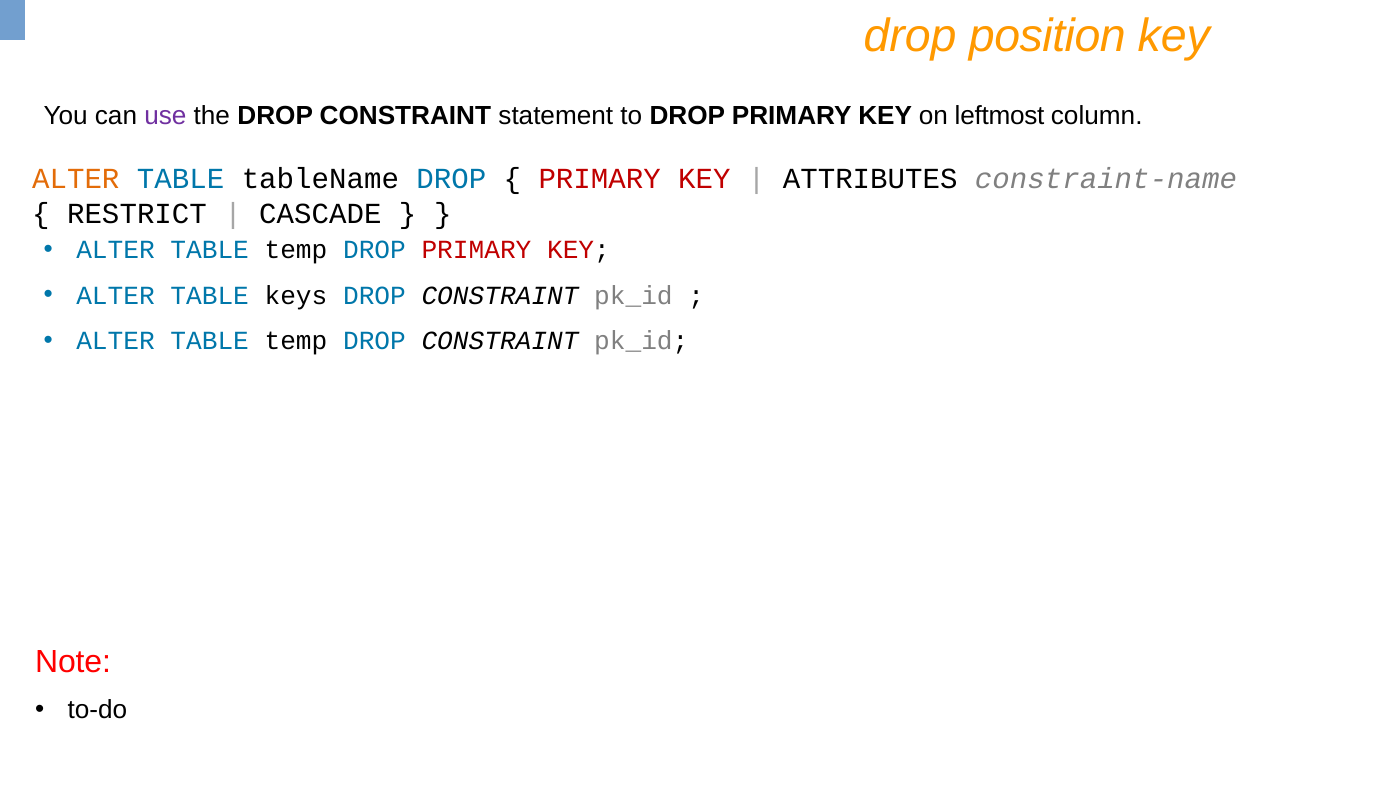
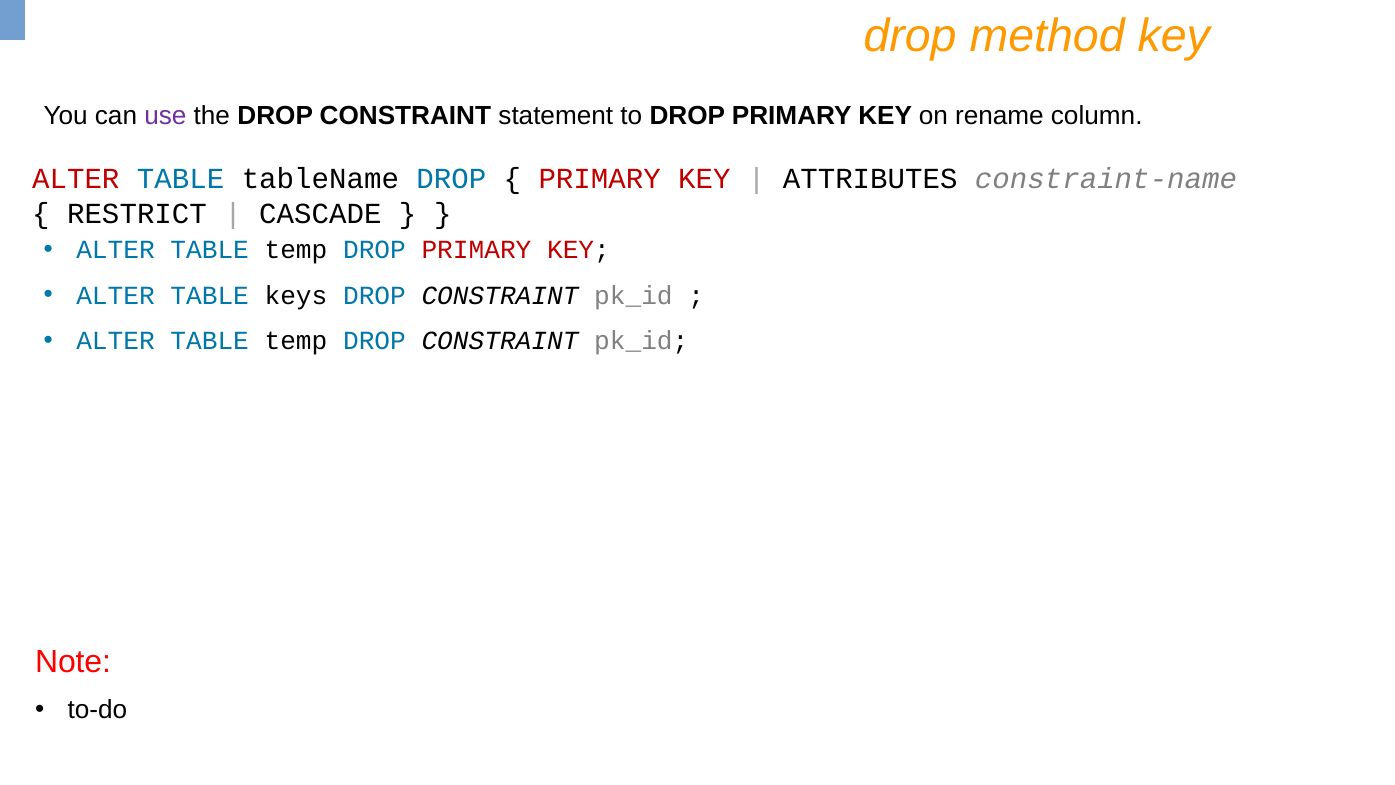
position: position -> method (1047, 36)
leftmost: leftmost -> rename (999, 116)
ALTER colour: orange -> red (76, 179)
